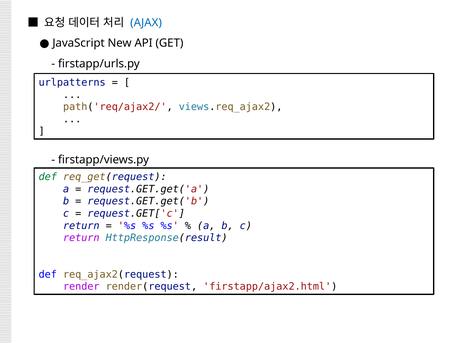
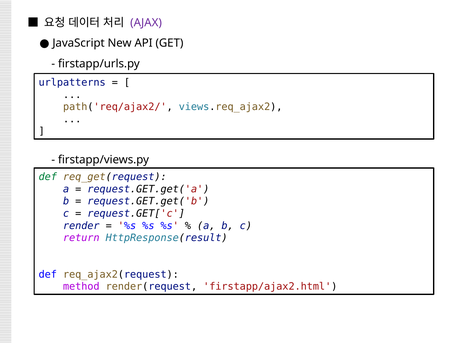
AJAX colour: blue -> purple (146, 23)
return: return -> render (81, 226)
render: render -> method (81, 286)
